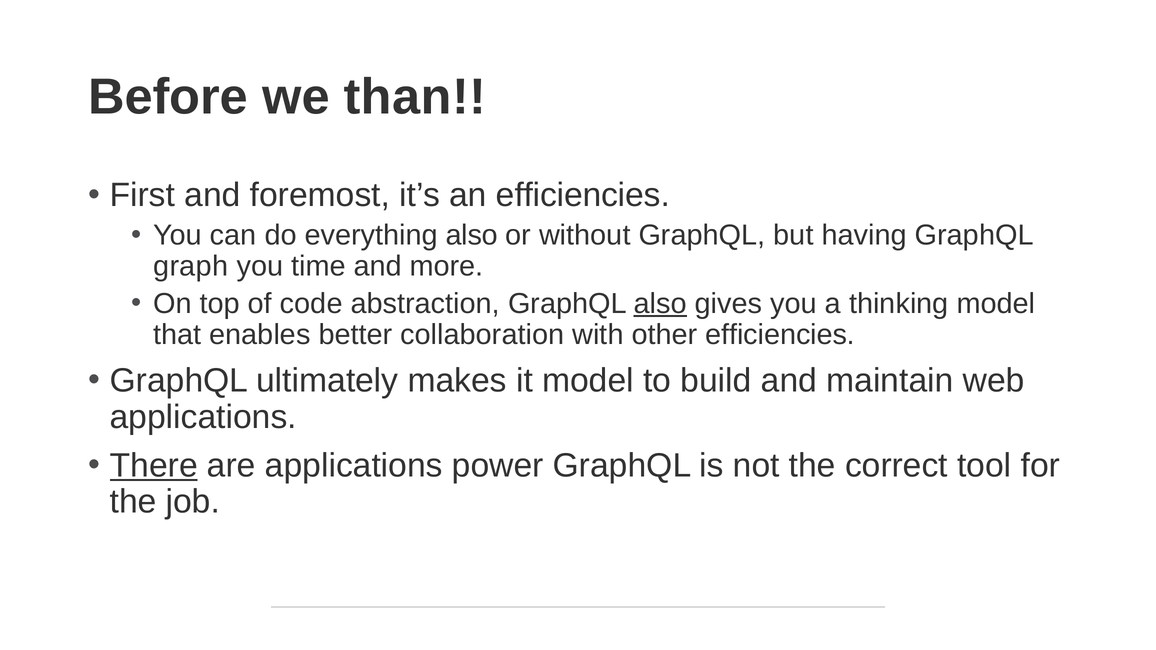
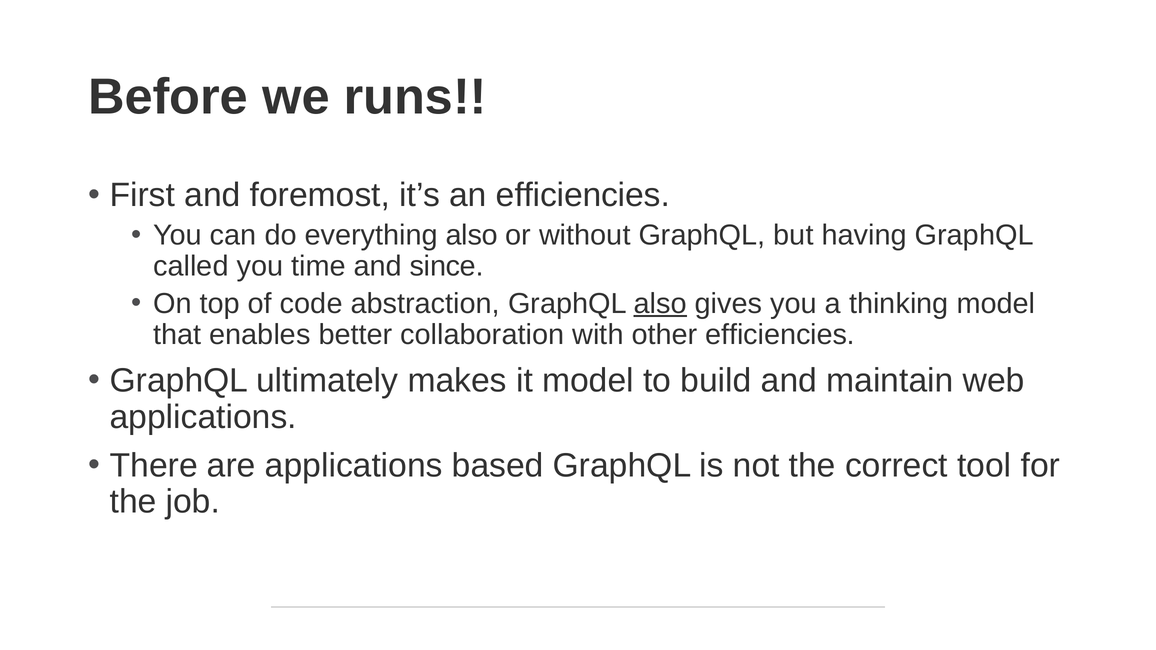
than: than -> runs (415, 97)
graph: graph -> called (191, 266)
more: more -> since (447, 266)
There underline: present -> none (154, 466)
power: power -> based (498, 466)
